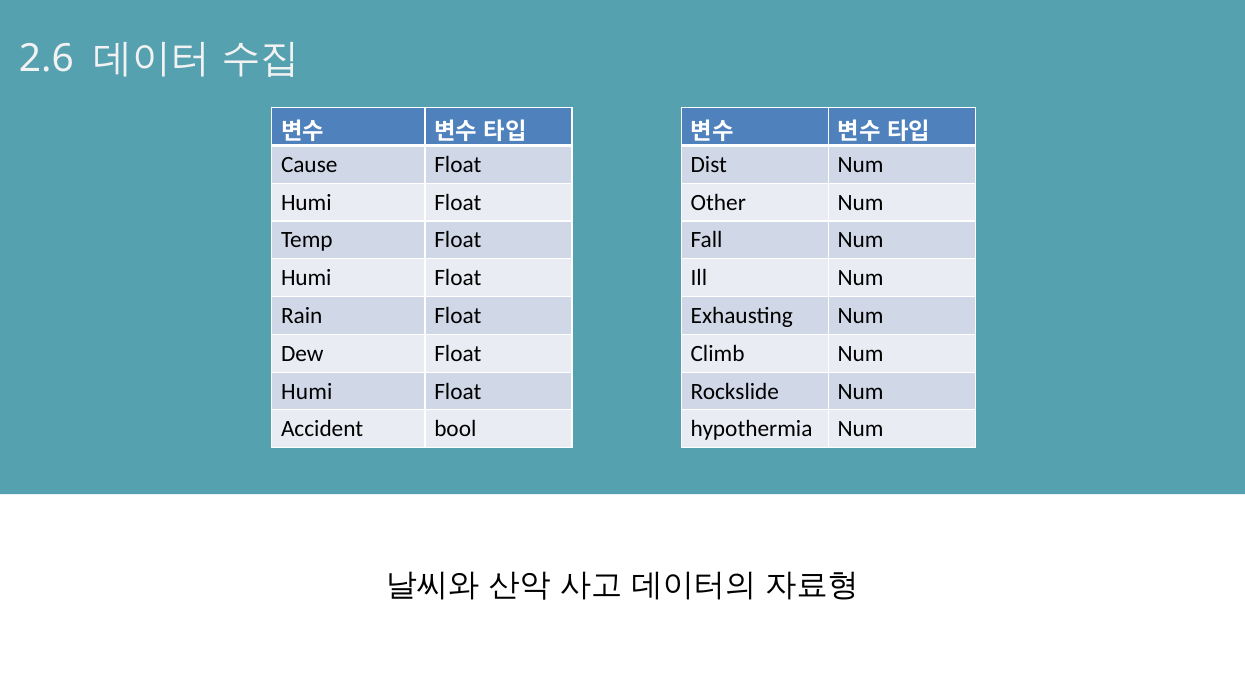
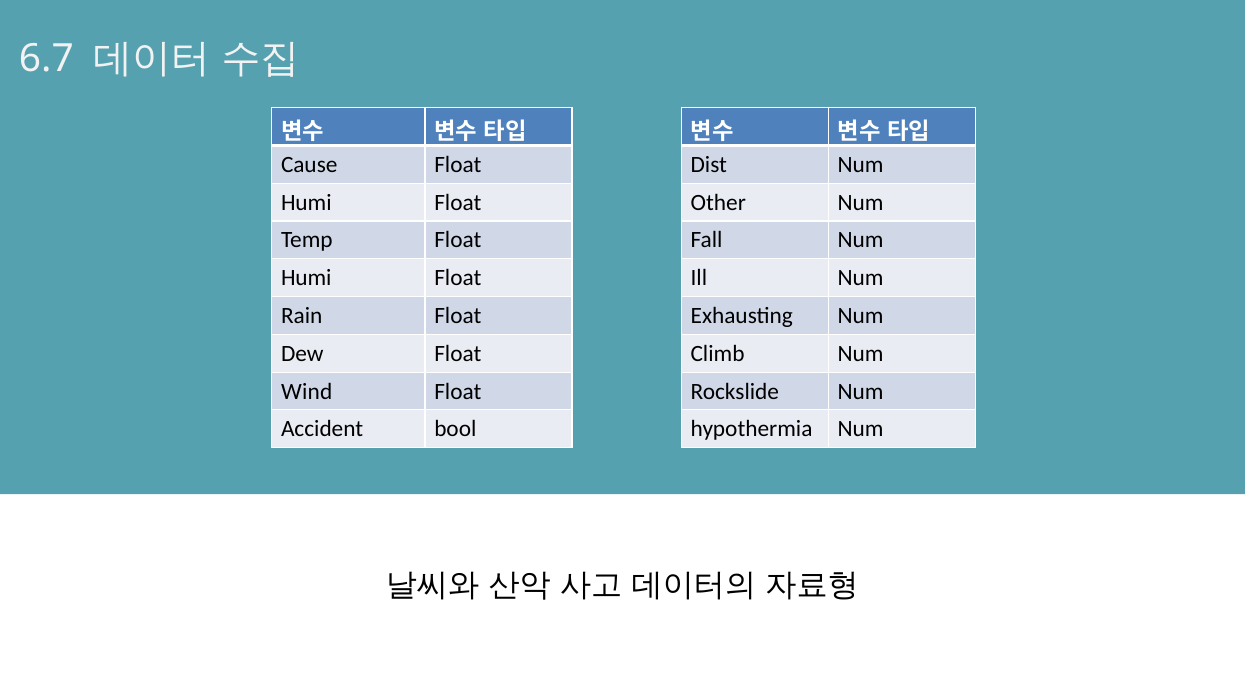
2.6: 2.6 -> 6.7 (46, 59)
Humi: Humi -> Wind (307, 392)
